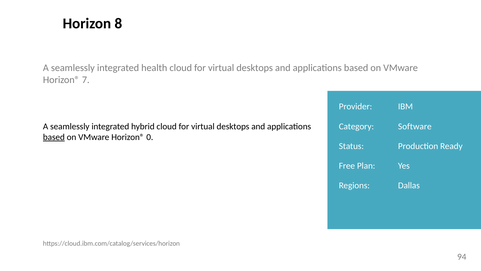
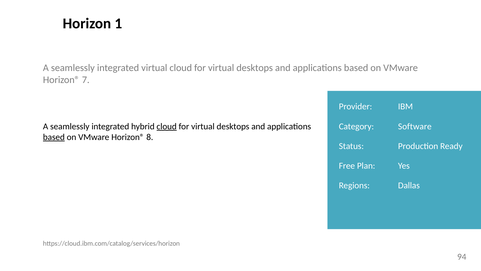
8: 8 -> 1 (118, 24)
integrated health: health -> virtual (154, 68)
cloud underline: none -> present (167, 126)
0: 0 -> 8 (150, 137)
